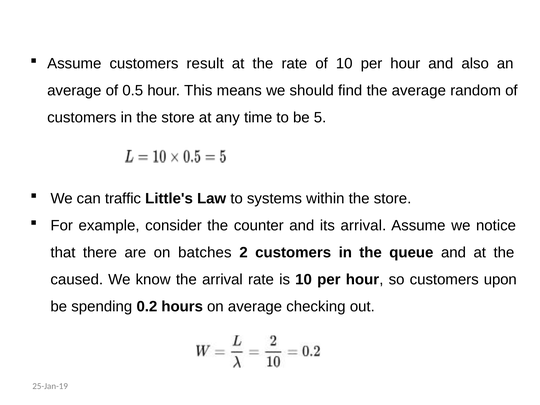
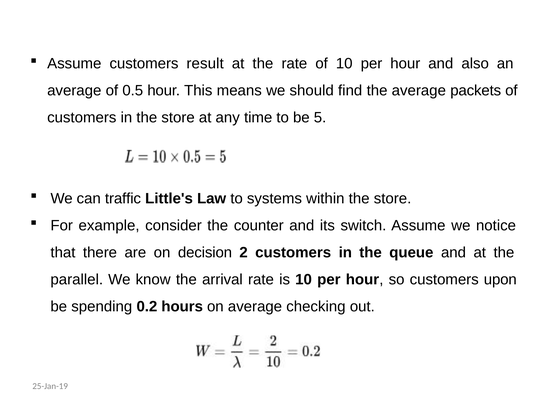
random: random -> packets (476, 90)
its arrival: arrival -> switch (363, 226)
batches: batches -> decision (205, 253)
caused: caused -> parallel (77, 280)
